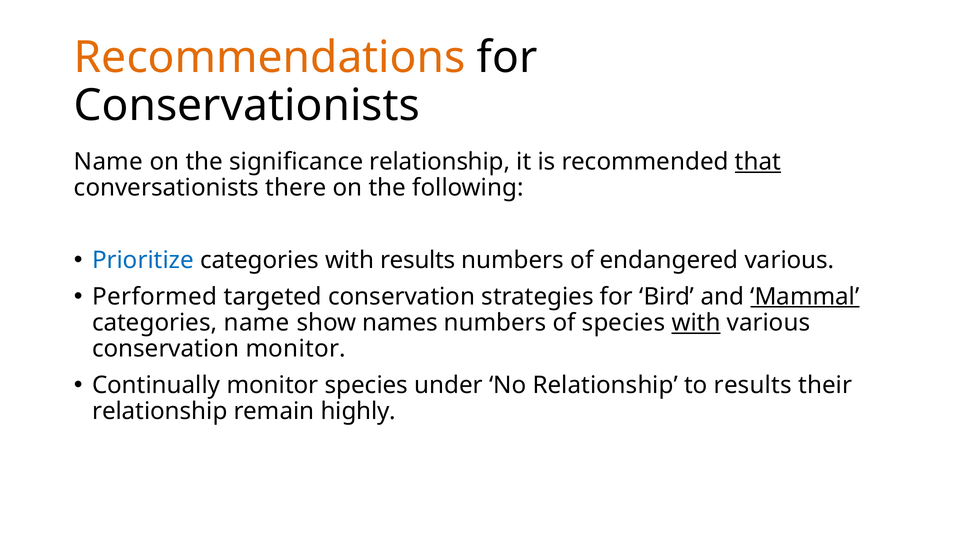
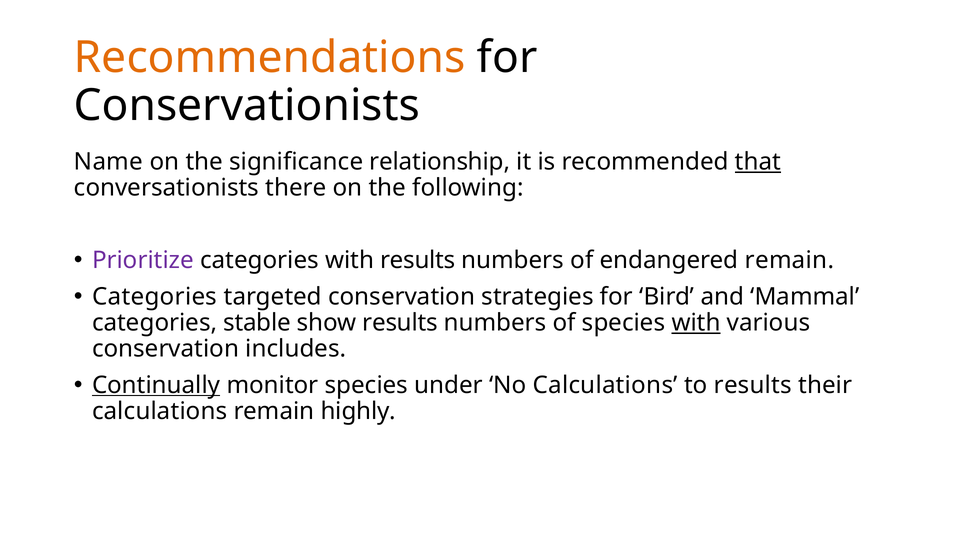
Prioritize colour: blue -> purple (143, 260)
endangered various: various -> remain (789, 260)
Performed: Performed -> Categories (155, 297)
Mammal underline: present -> none (805, 297)
categories name: name -> stable (257, 323)
show names: names -> results (400, 323)
conservation monitor: monitor -> includes (296, 349)
Continually underline: none -> present (156, 385)
No Relationship: Relationship -> Calculations (605, 385)
relationship: relationship -> calculations (160, 411)
